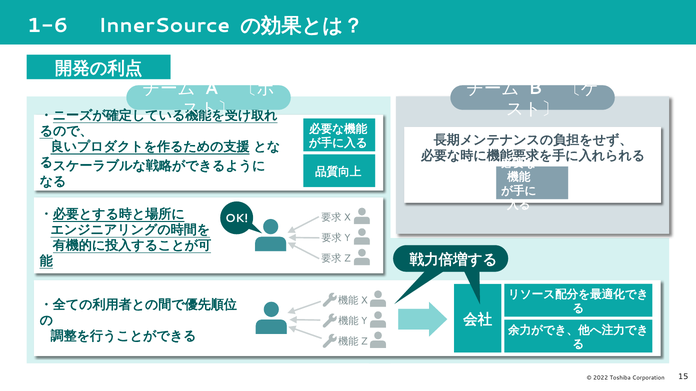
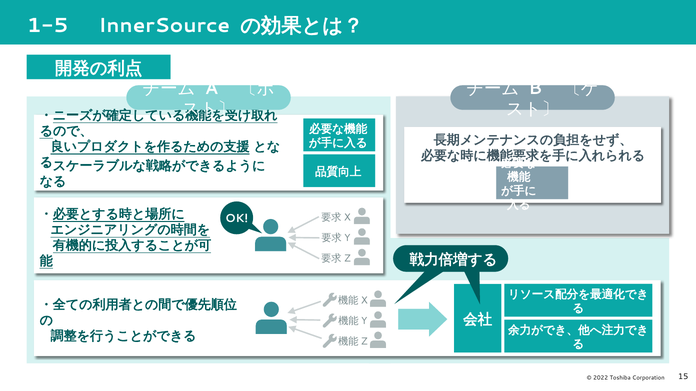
1-6: 1-6 -> 1-5 (47, 26)
